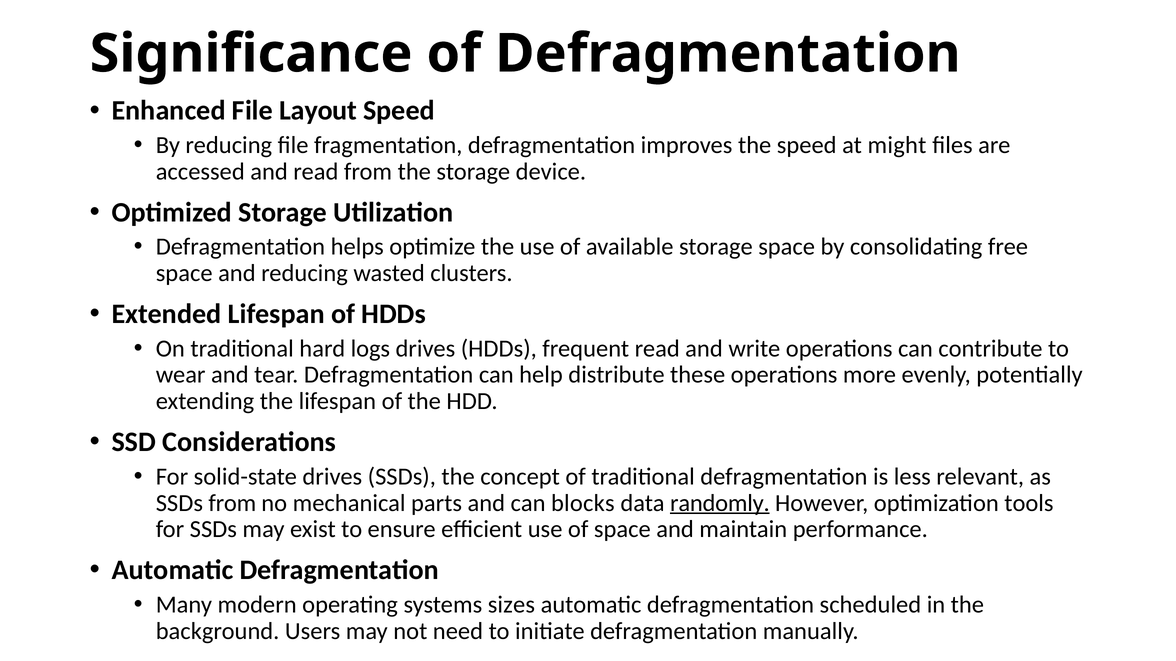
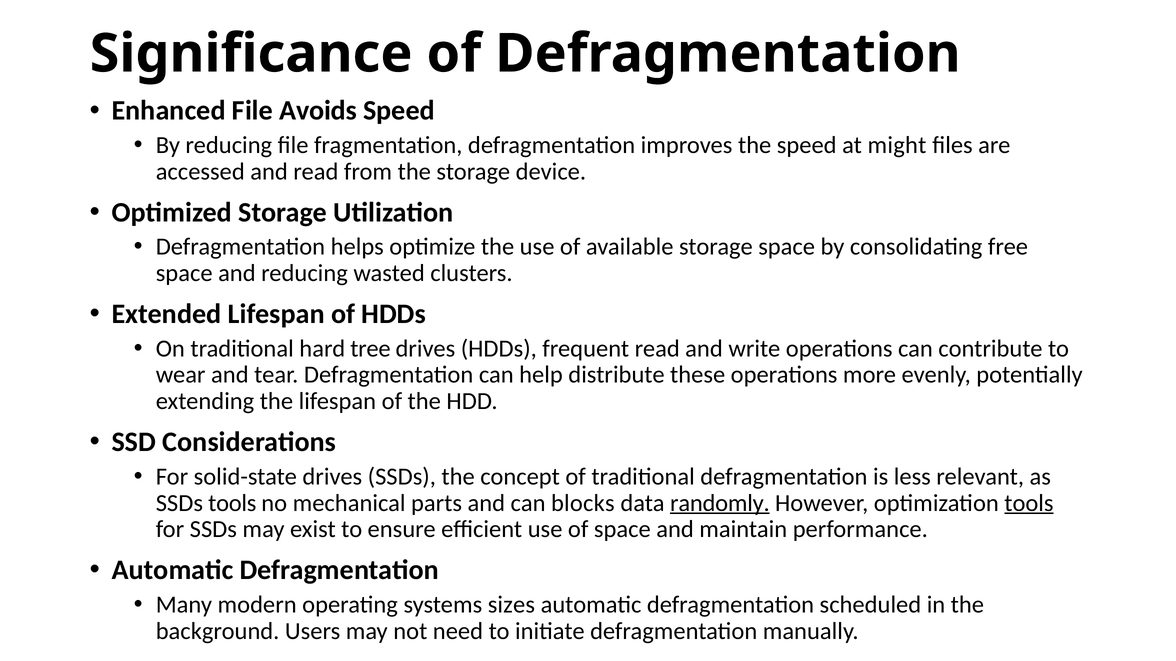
Layout: Layout -> Avoids (318, 111)
logs: logs -> tree (370, 349)
SSDs from: from -> tools (232, 503)
tools underline: none -> present (1029, 503)
